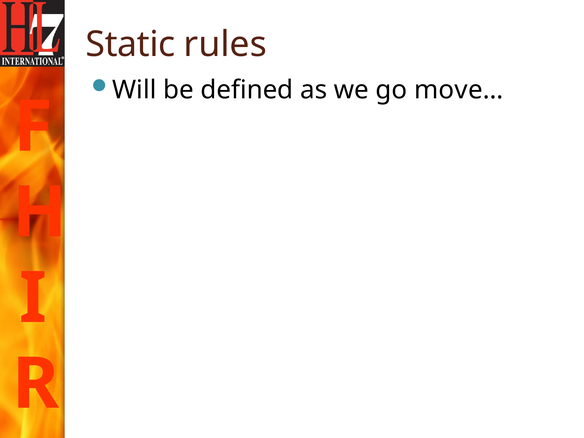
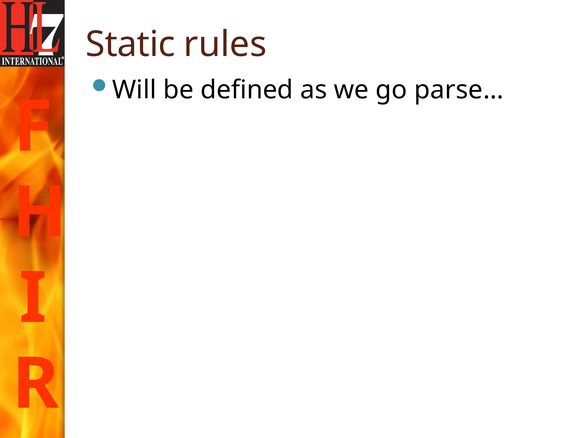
move…: move… -> parse… (459, 90)
